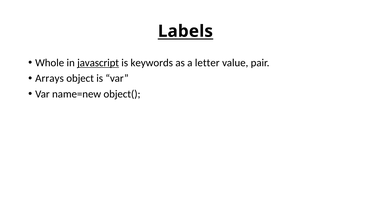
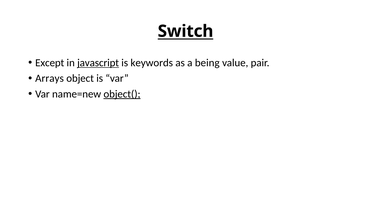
Labels: Labels -> Switch (186, 31)
Whole: Whole -> Except (50, 63)
letter: letter -> being (207, 63)
object( underline: none -> present (122, 94)
